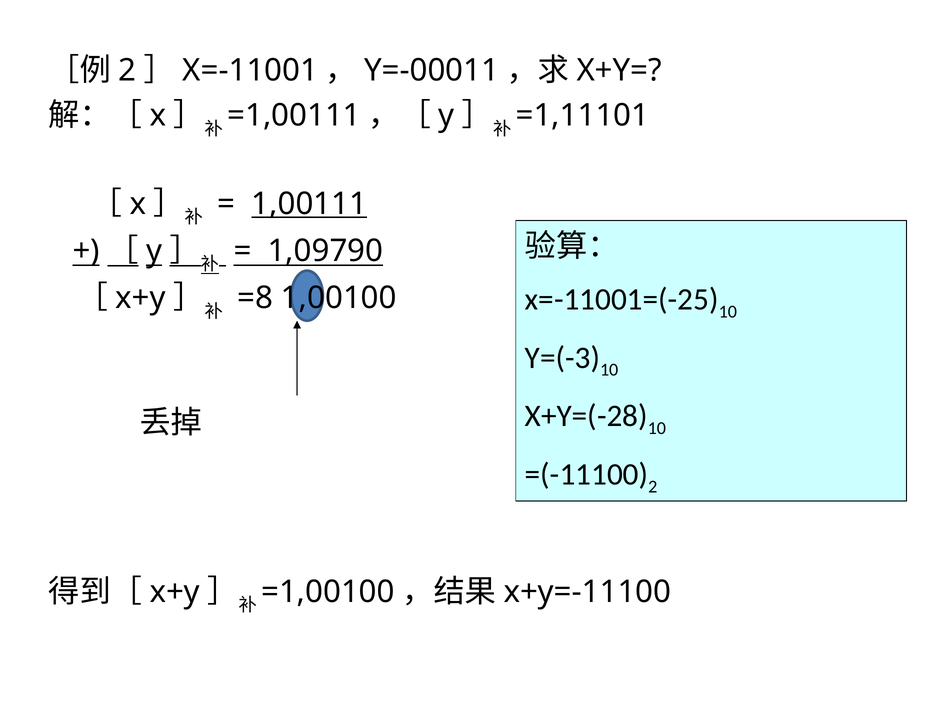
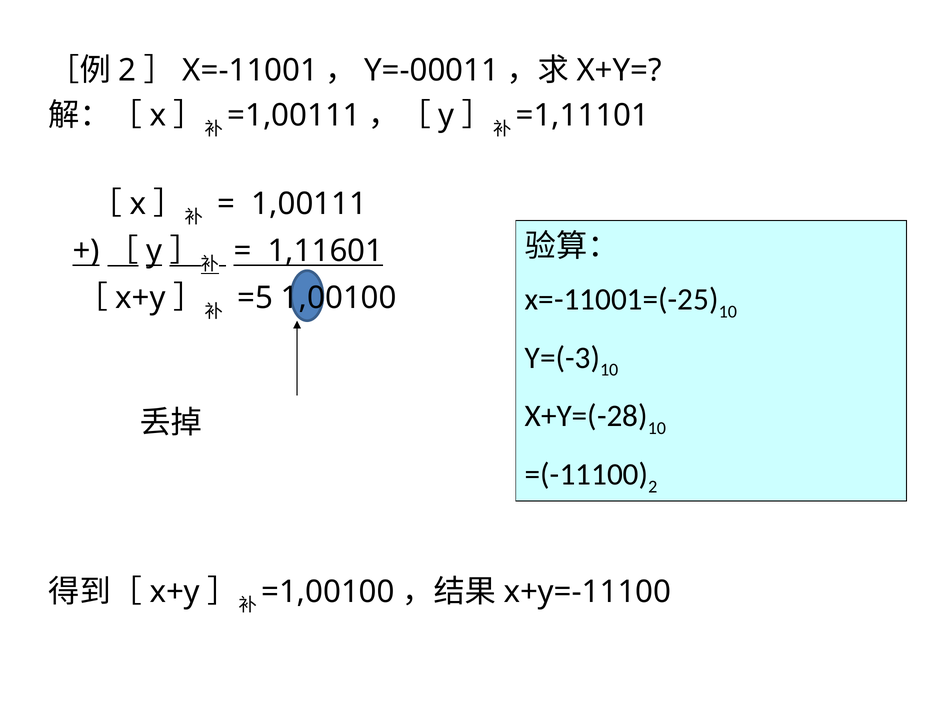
1,00111 underline: present -> none (309, 204)
1,09790: 1,09790 -> 1,11601 (325, 251)
=8: =8 -> =5 (255, 298)
